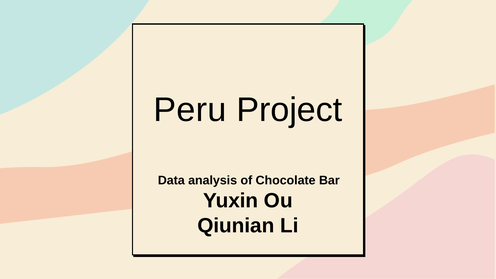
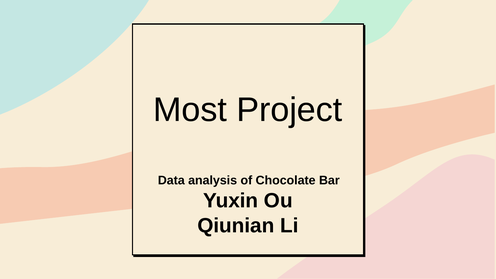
Peru: Peru -> Most (190, 110)
